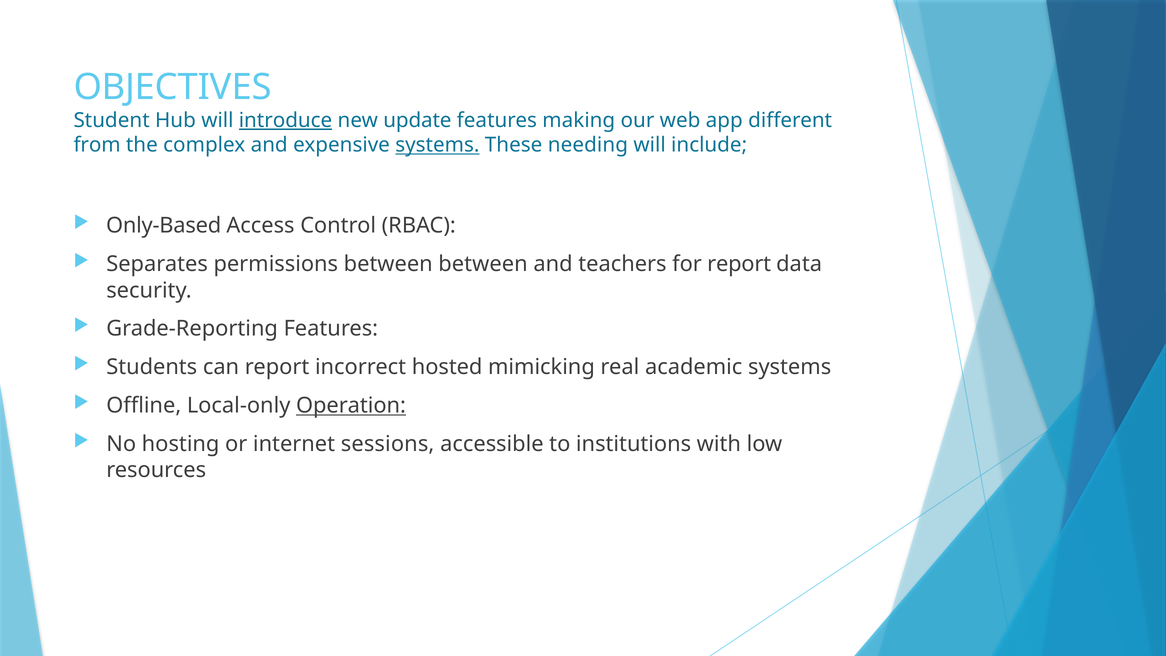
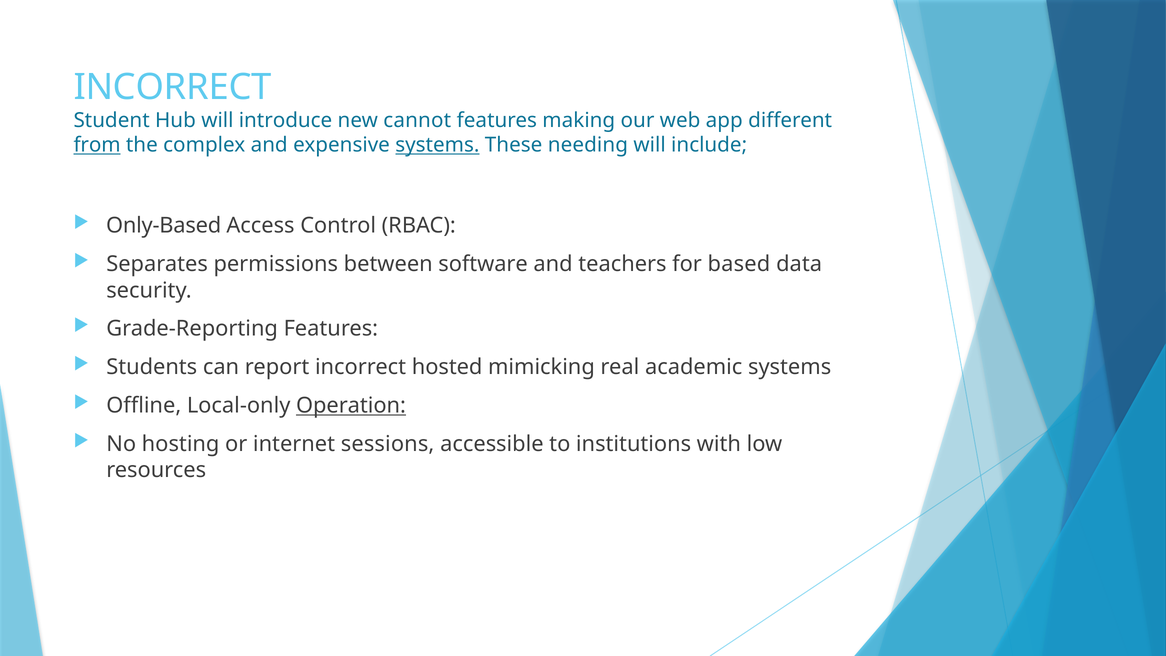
OBJECTIVES: OBJECTIVES -> INCORRECT (173, 87)
introduce underline: present -> none (286, 120)
update: update -> cannot (417, 120)
from underline: none -> present (97, 145)
between between: between -> software (483, 264)
for report: report -> based (739, 264)
